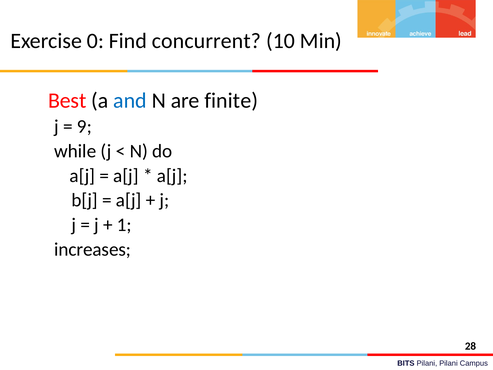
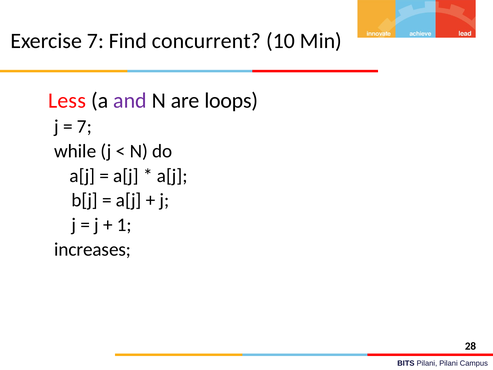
Exercise 0: 0 -> 7 (95, 41)
Best: Best -> Less (67, 100)
and colour: blue -> purple (130, 100)
finite: finite -> loops (231, 100)
9: 9 -> 7 (84, 127)
